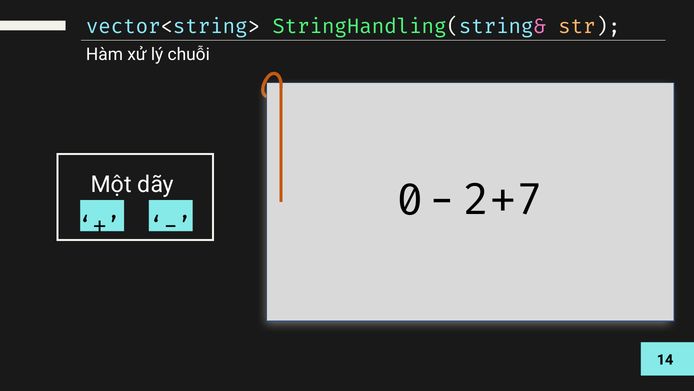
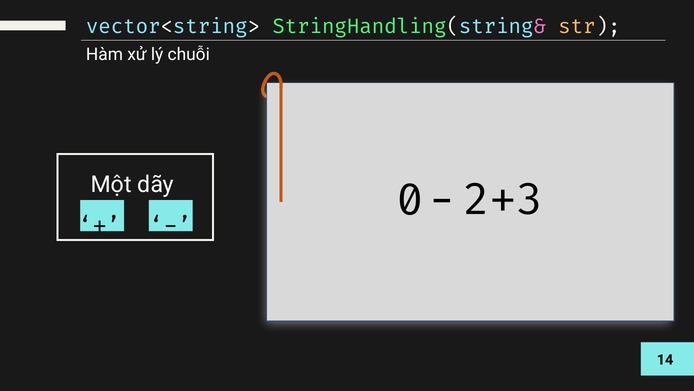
2+7: 2+7 -> 2+3 (503, 199)
